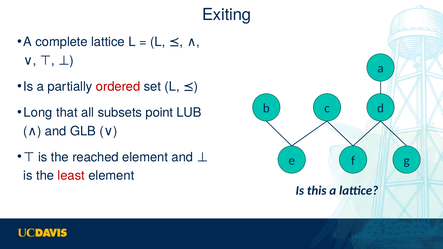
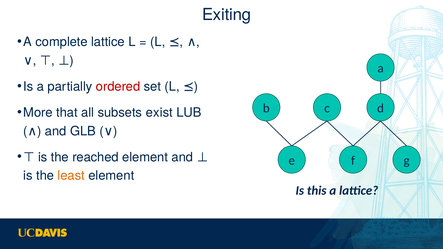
Long: Long -> More (38, 113)
point: point -> exist (159, 113)
least colour: red -> orange (71, 176)
